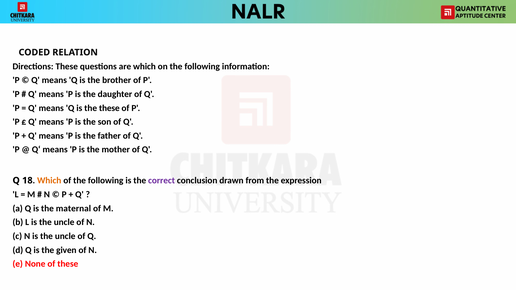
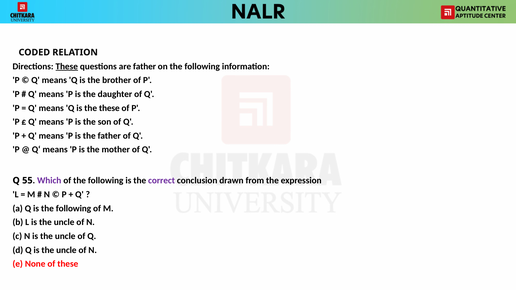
These underline: none -> present (67, 66)
are which: which -> father (145, 66)
18: 18 -> 55 (27, 181)
Which colour: orange -> purple (49, 181)
is the maternal: maternal -> following (73, 209)
Q is the given: given -> uncle (66, 250)
